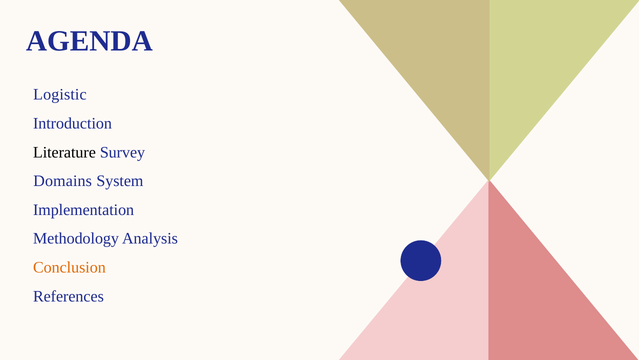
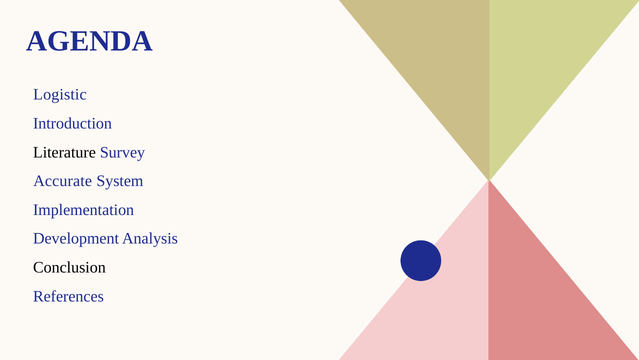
Domains: Domains -> Accurate (63, 181)
Methodology: Methodology -> Development (76, 238)
Conclusion colour: orange -> black (69, 267)
